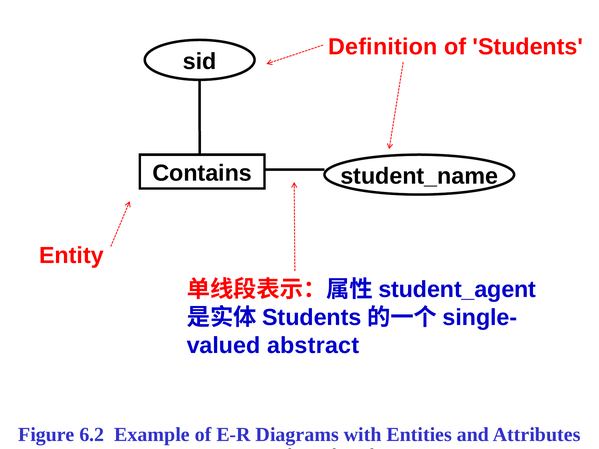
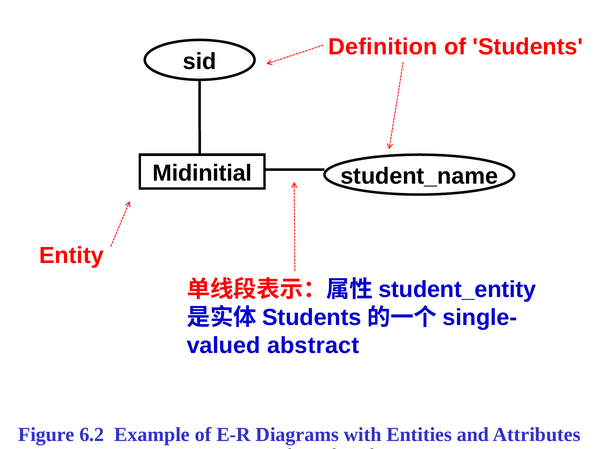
Contains: Contains -> Midinitial (202, 173)
student_agent: student_agent -> student_entity (457, 290)
